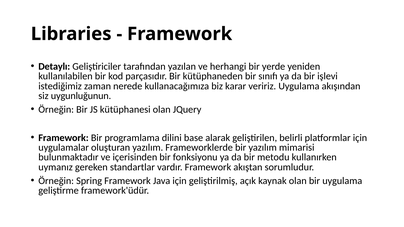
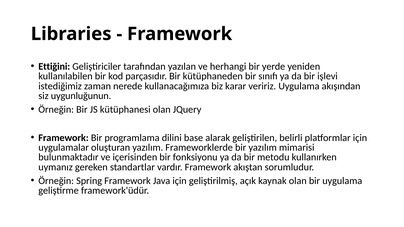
Detaylı: Detaylı -> Ettiğini (54, 67)
